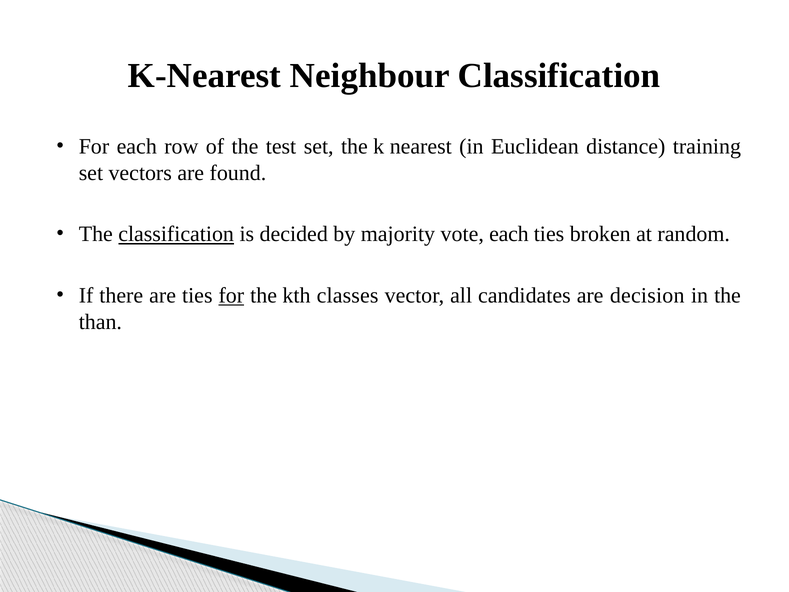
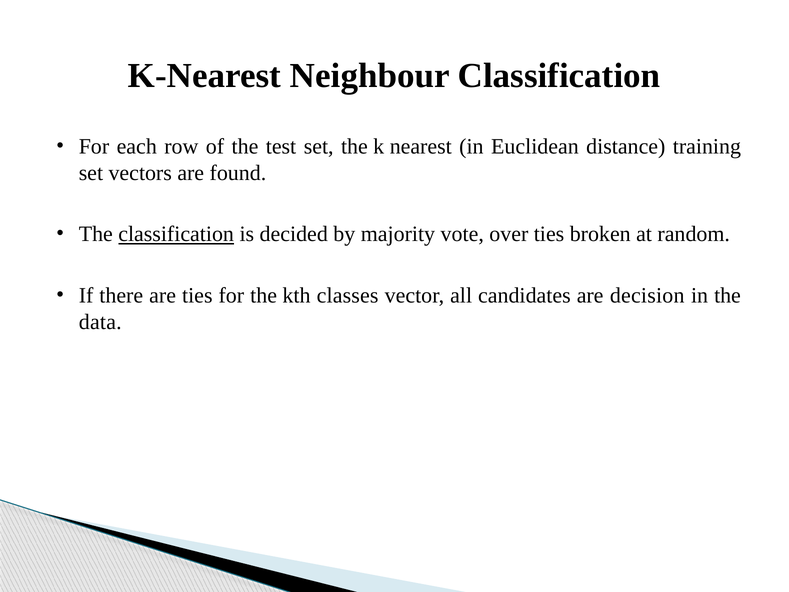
vote each: each -> over (509, 234)
for underline: present -> none (231, 295)
than: than -> data (100, 322)
